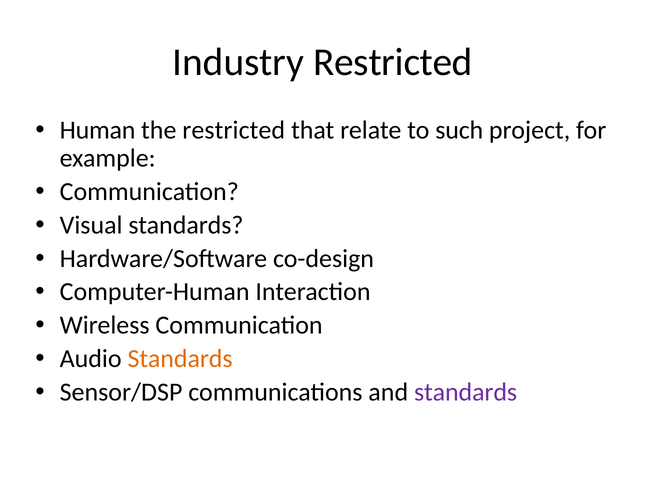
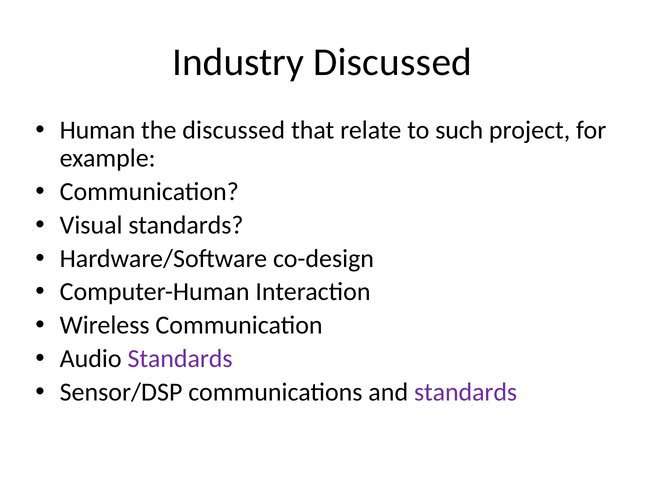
Industry Restricted: Restricted -> Discussed (393, 62)
the restricted: restricted -> discussed (234, 130)
Standards colour: orange -> purple (180, 359)
